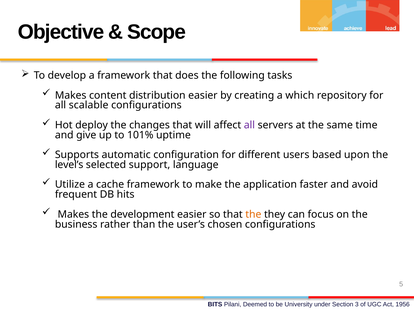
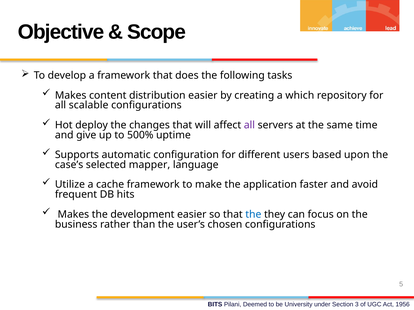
101%: 101% -> 500% (140, 135)
level’s: level’s -> case’s (69, 165)
support: support -> mapper (149, 165)
the colour: orange -> blue (253, 215)
